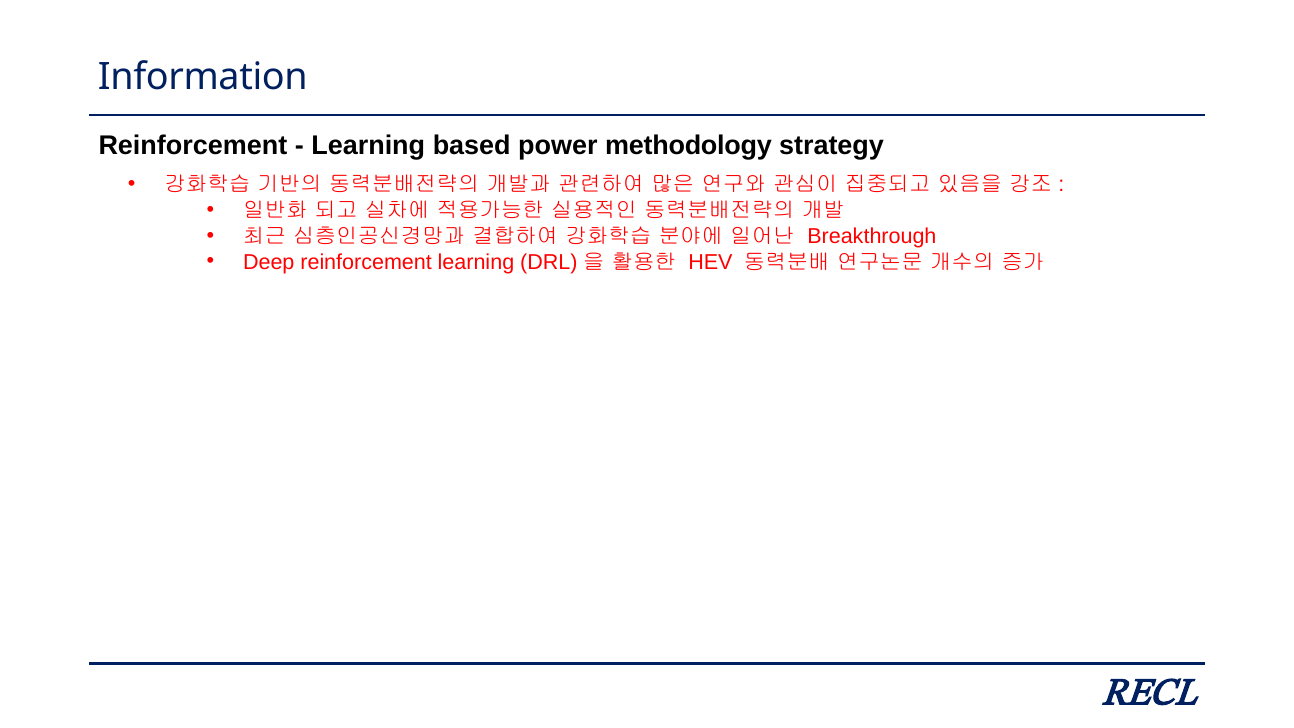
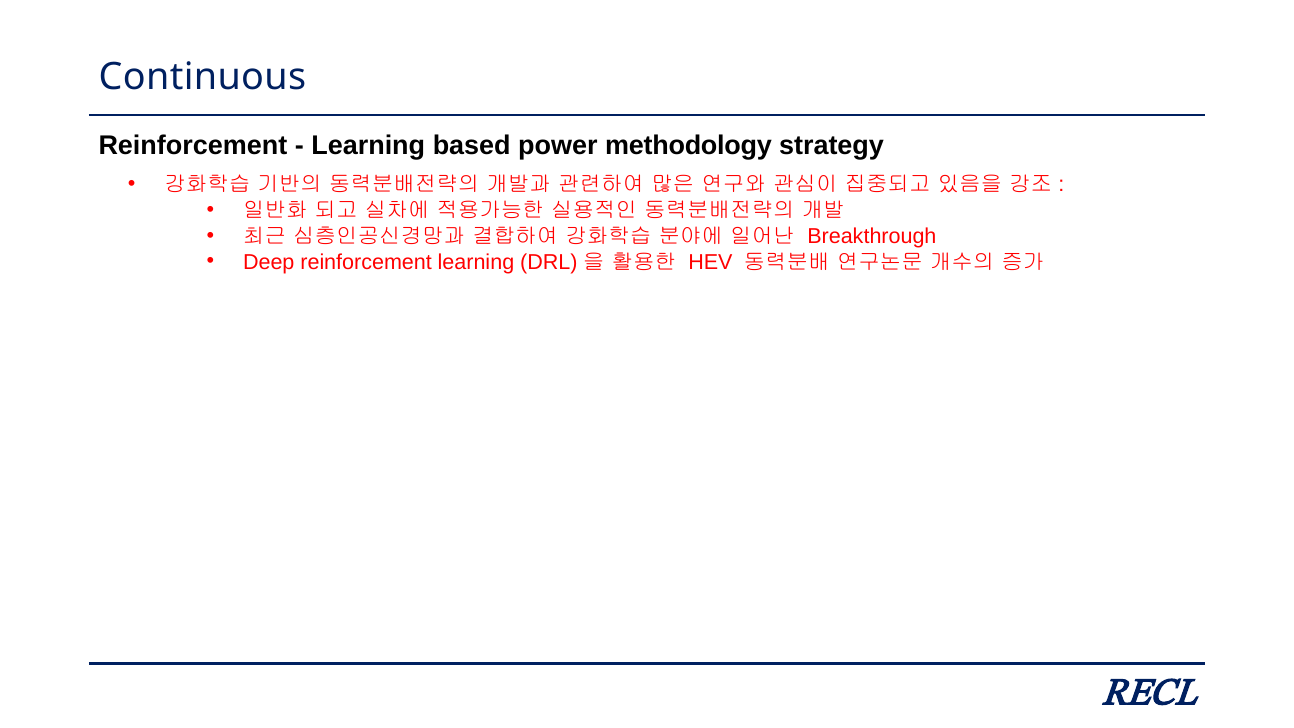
Information: Information -> Continuous (202, 77)
